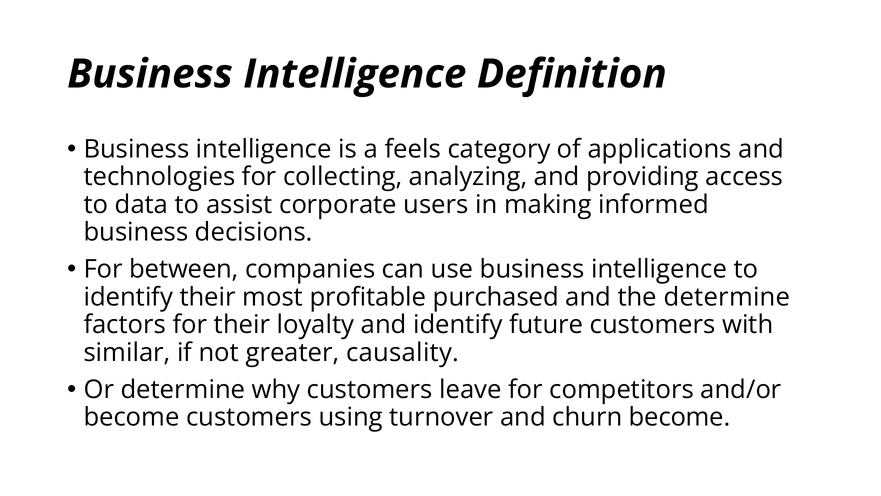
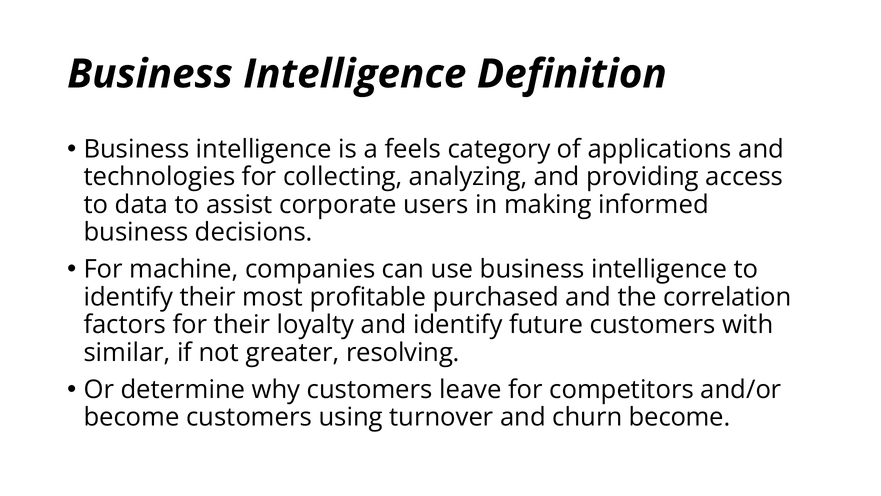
between: between -> machine (184, 269)
the determine: determine -> correlation (727, 297)
causality: causality -> resolving (403, 352)
